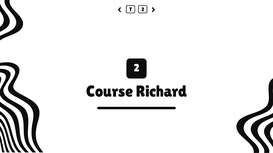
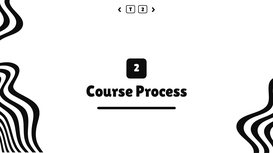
Richard: Richard -> Process (162, 92)
